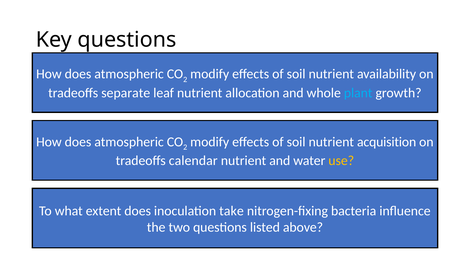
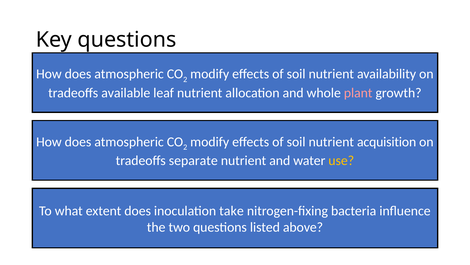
separate: separate -> available (126, 93)
plant colour: light blue -> pink (358, 93)
calendar: calendar -> separate (193, 160)
